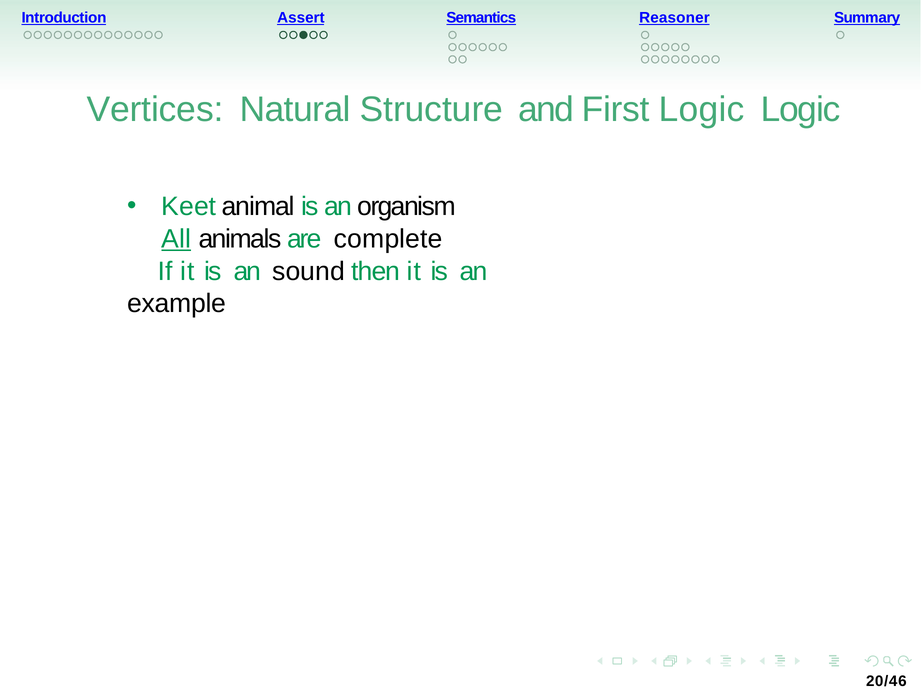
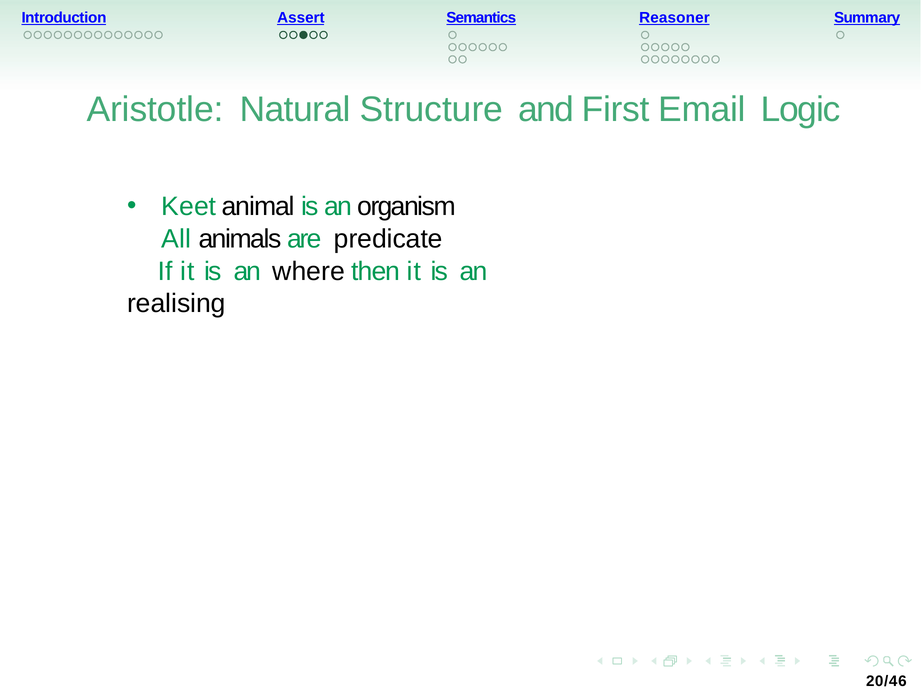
Vertices: Vertices -> Aristotle (155, 110)
First Logic: Logic -> Email (702, 110)
All underline: present -> none (176, 239)
complete: complete -> predicate (388, 239)
sound: sound -> where (309, 272)
example: example -> realising (176, 304)
